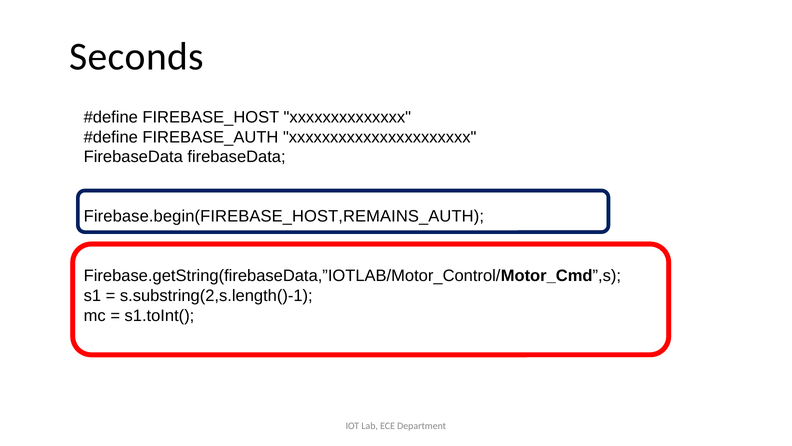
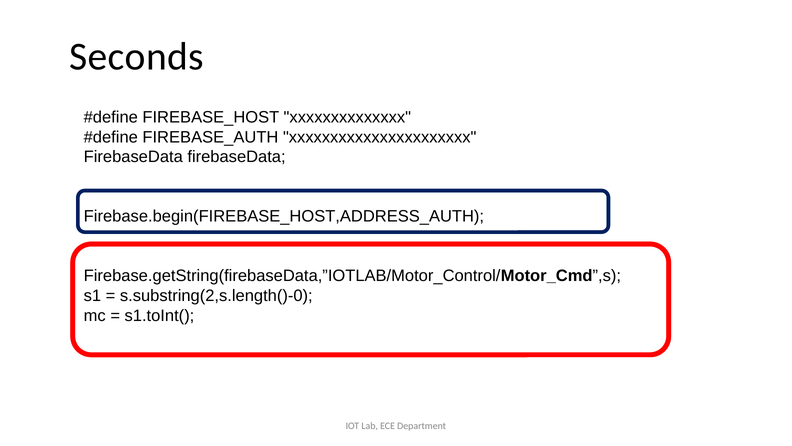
Firebase.begin(FIREBASE_HOST,REMAINS_AUTH: Firebase.begin(FIREBASE_HOST,REMAINS_AUTH -> Firebase.begin(FIREBASE_HOST,ADDRESS_AUTH (284, 216)
s.substring(2,s.length()-1: s.substring(2,s.length()-1 -> s.substring(2,s.length()-0 (216, 296)
